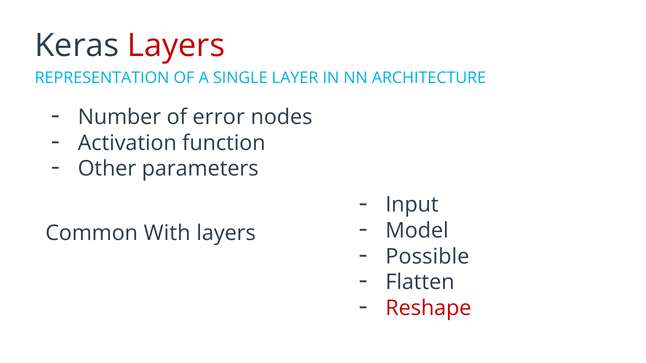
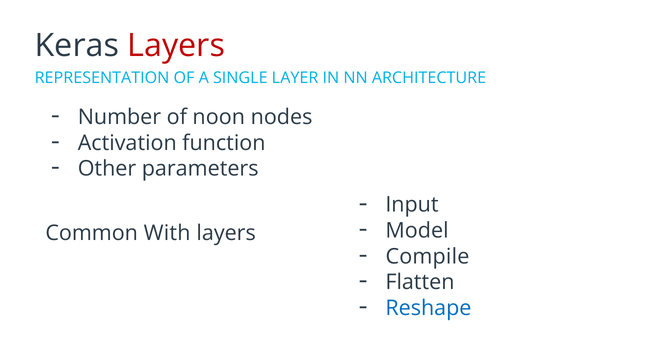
error: error -> noon (219, 117)
Possible: Possible -> Compile (427, 257)
Reshape colour: red -> blue (428, 308)
